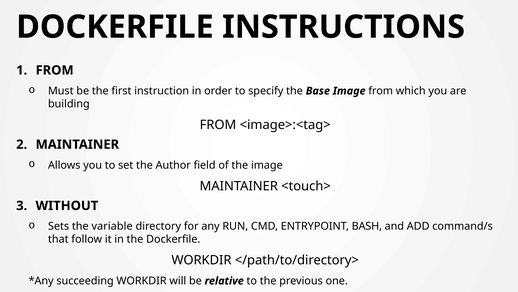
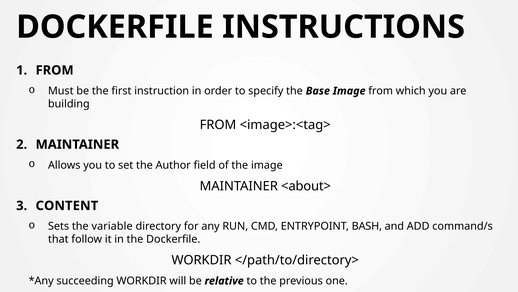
<touch>: <touch> -> <about> (306, 186)
WITHOUT: WITHOUT -> CONTENT (67, 205)
